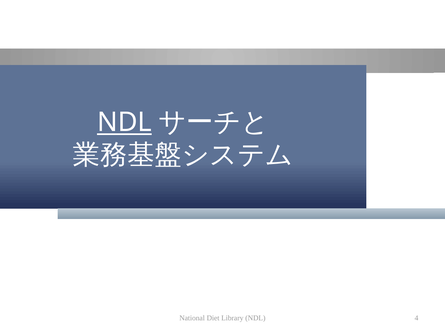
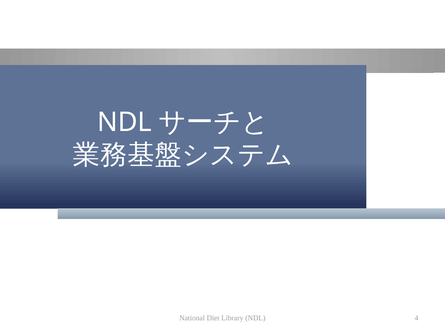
NDL underline: present -> none (124, 123)
